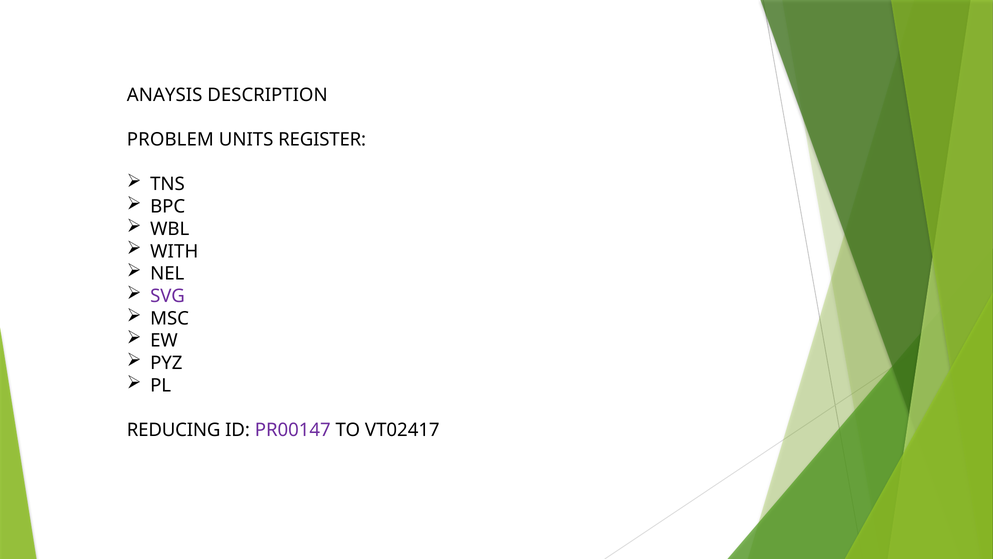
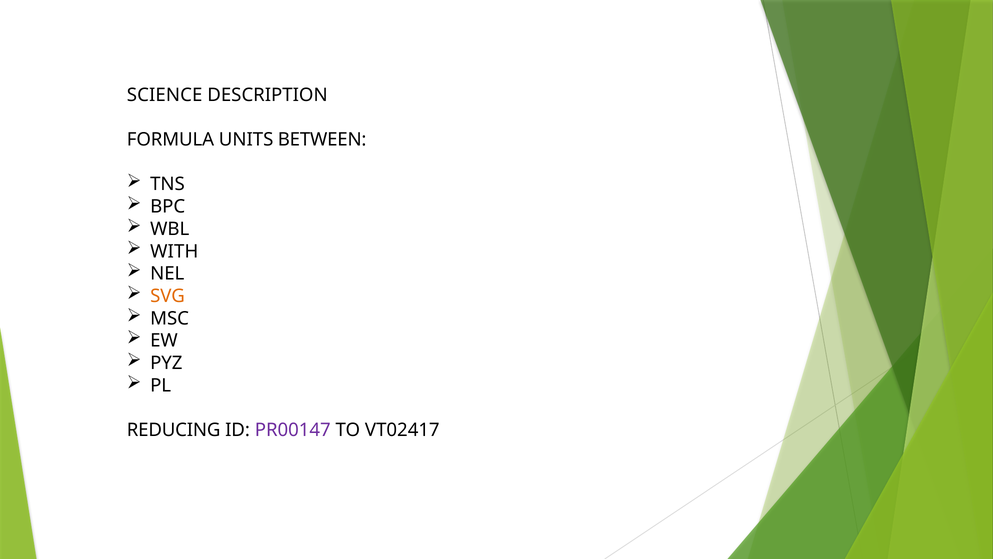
ANAYSIS: ANAYSIS -> SCIENCE (165, 95)
PROBLEM: PROBLEM -> FORMULA (170, 139)
REGISTER: REGISTER -> BETWEEN (322, 139)
SVG colour: purple -> orange (168, 296)
